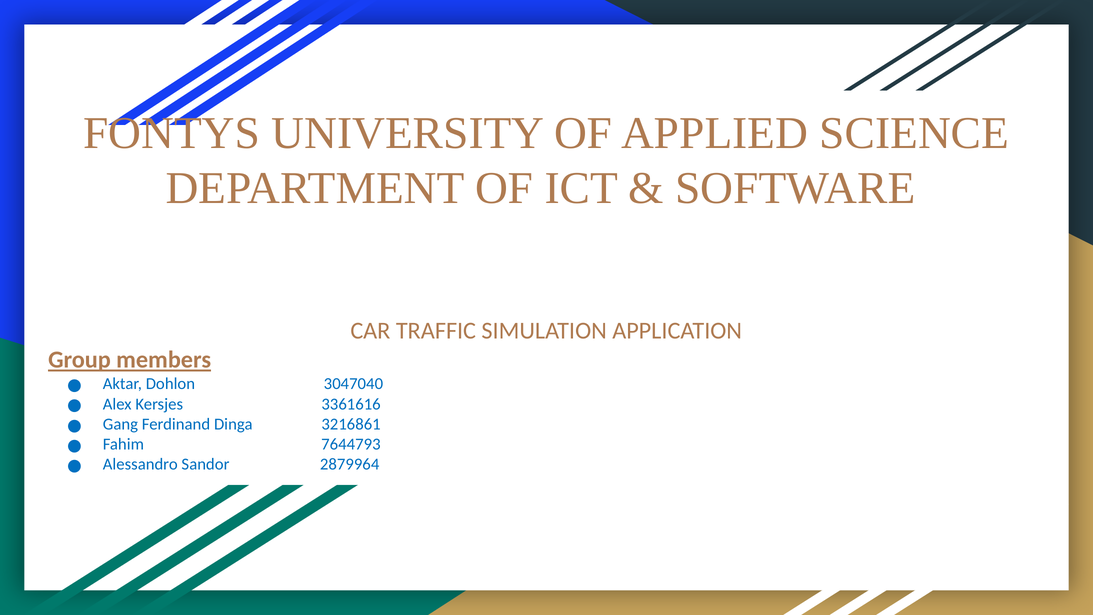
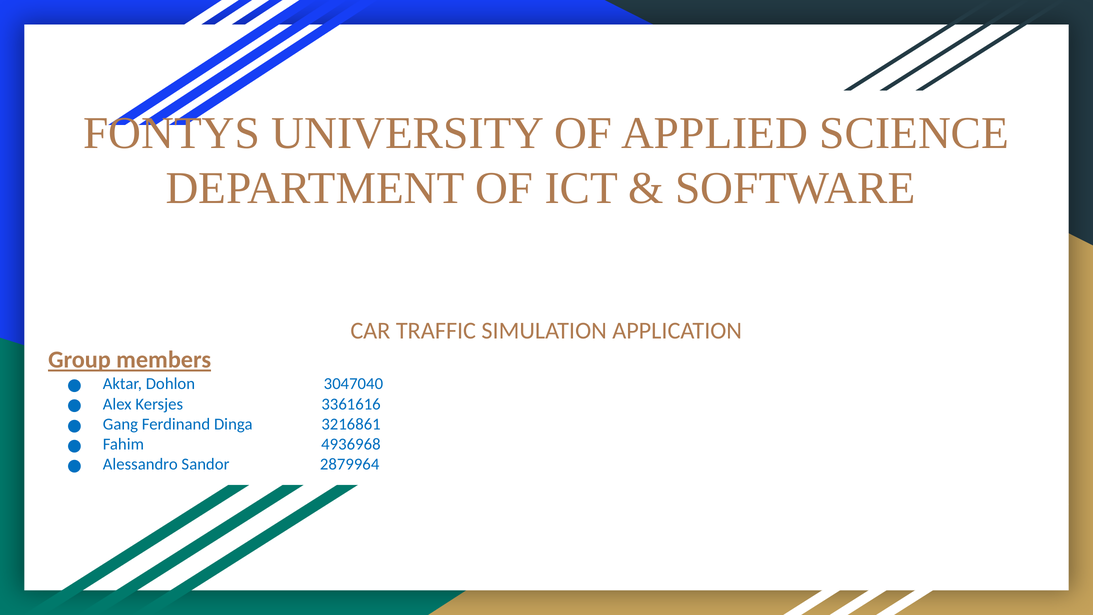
7644793: 7644793 -> 4936968 (351, 444)
